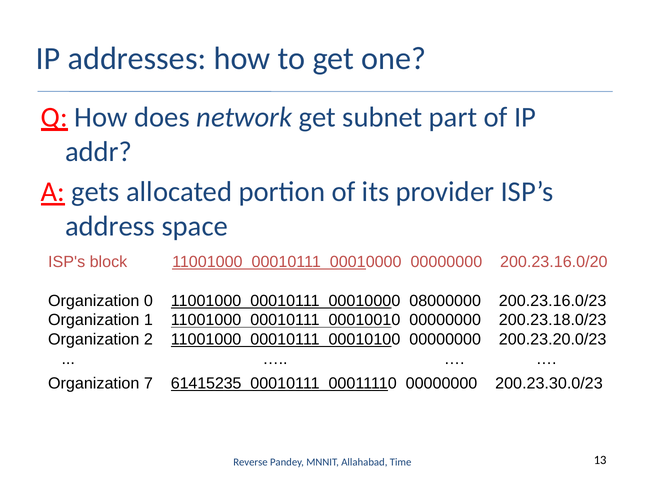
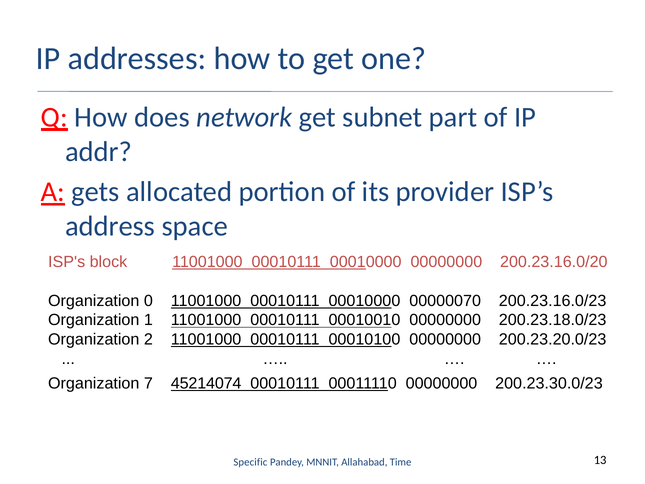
08000000: 08000000 -> 00000070 (445, 301)
61415235: 61415235 -> 45214074 (206, 383)
Reverse: Reverse -> Specific (250, 462)
